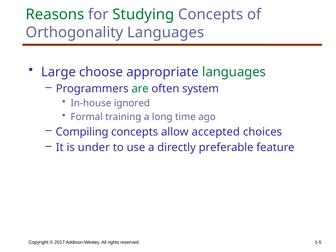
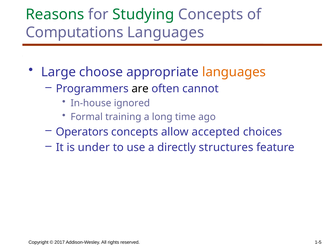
Orthogonality: Orthogonality -> Computations (75, 32)
languages colour: green -> orange (234, 72)
are colour: green -> black (140, 89)
system: system -> cannot (200, 89)
Compiling: Compiling -> Operators (82, 132)
preferable: preferable -> structures (226, 148)
